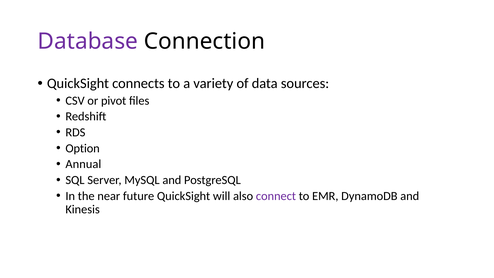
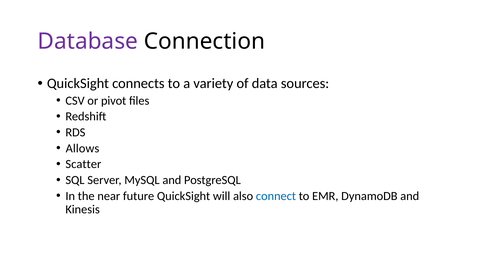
Option: Option -> Allows (82, 148)
Annual: Annual -> Scatter (83, 164)
connect colour: purple -> blue (276, 196)
